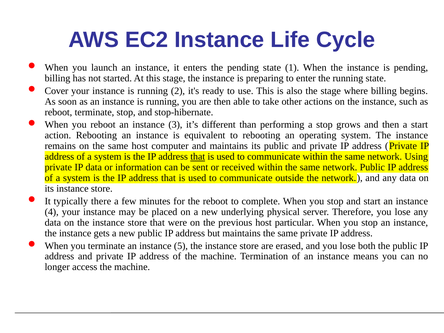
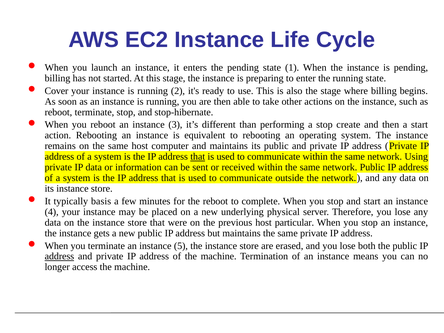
grows: grows -> create (348, 125)
there: there -> basis (101, 201)
address underline: none -> present (59, 256)
